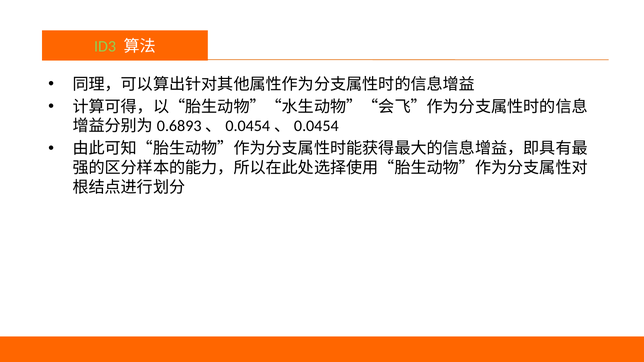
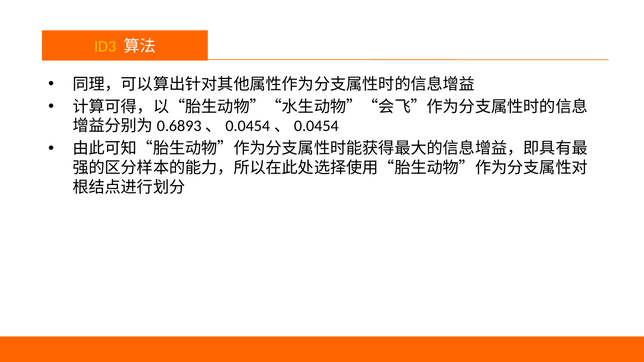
ID3 colour: light green -> yellow (105, 47)
